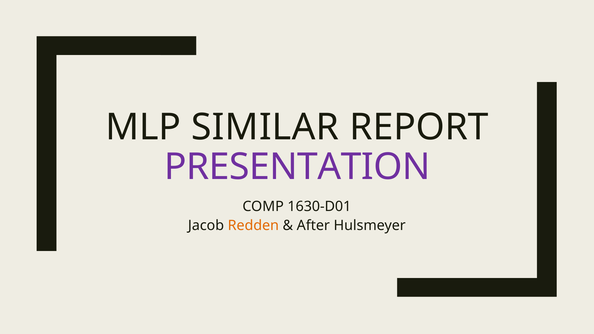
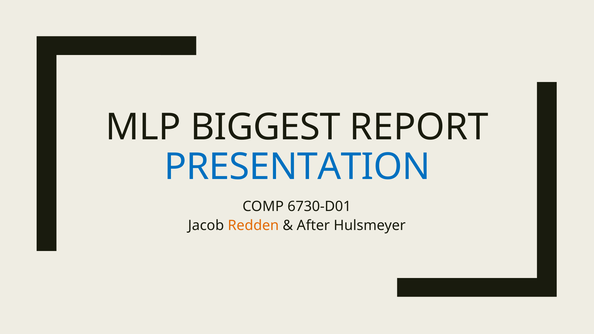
SIMILAR: SIMILAR -> BIGGEST (265, 127)
PRESENTATION colour: purple -> blue (297, 167)
1630-D01: 1630-D01 -> 6730-D01 (319, 207)
